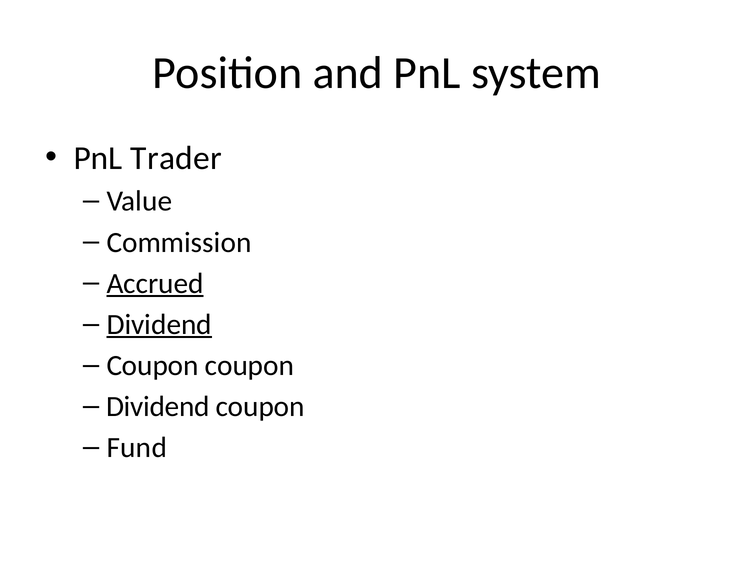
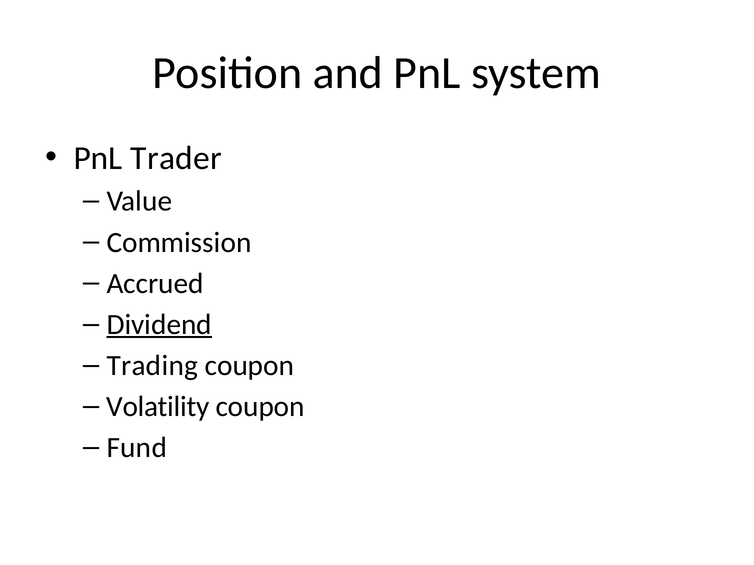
Accrued underline: present -> none (155, 284)
Coupon: Coupon -> Trading (152, 366)
Dividend: Dividend -> Volatility (158, 407)
